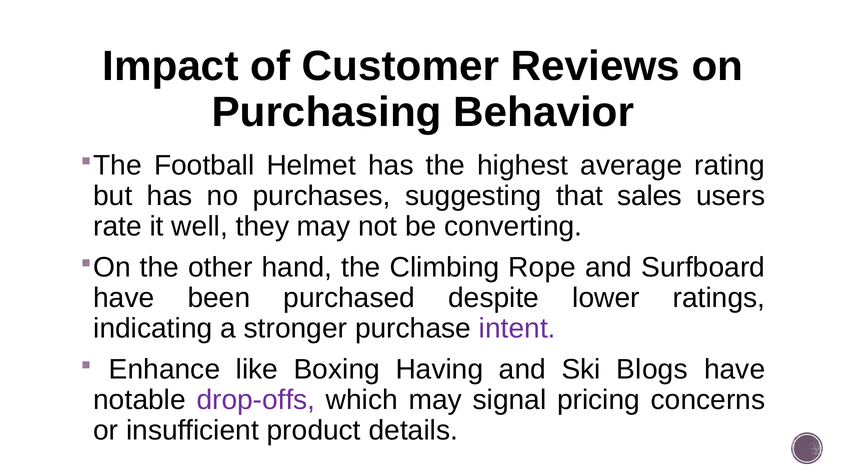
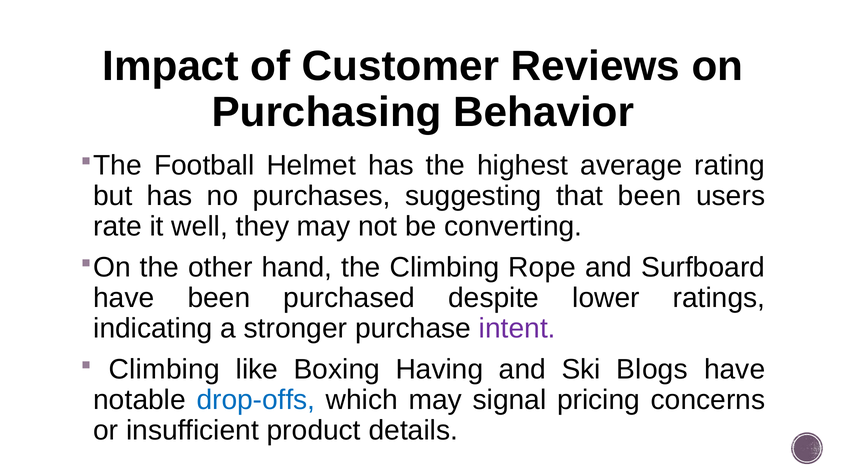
that sales: sales -> been (649, 196)
Enhance: Enhance -> Climbing (164, 369)
drop-offs colour: purple -> blue (256, 400)
